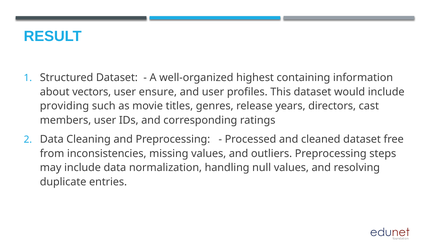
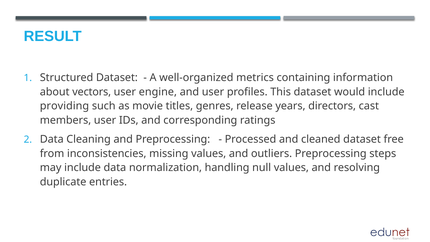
highest: highest -> metrics (255, 78)
ensure: ensure -> engine (158, 92)
